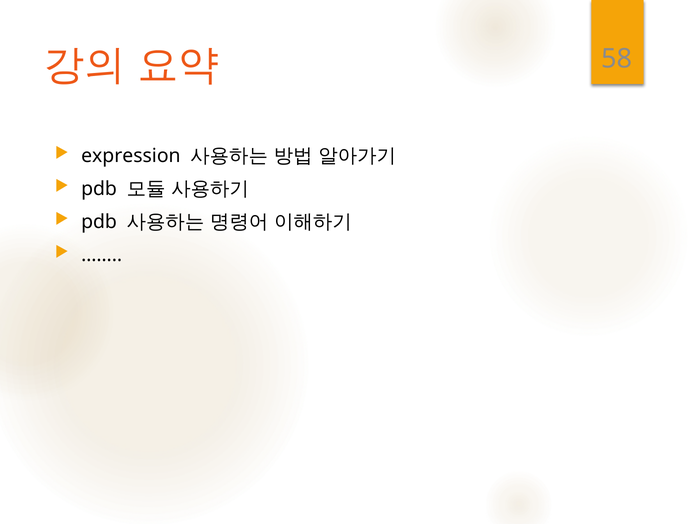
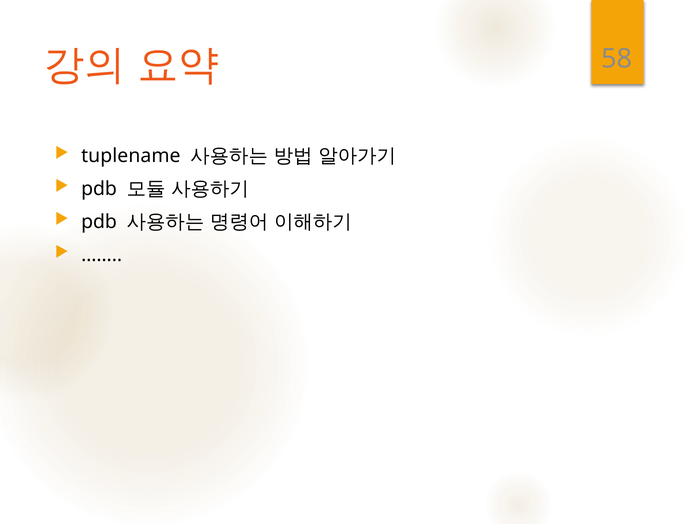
expression: expression -> tuplename (131, 156)
